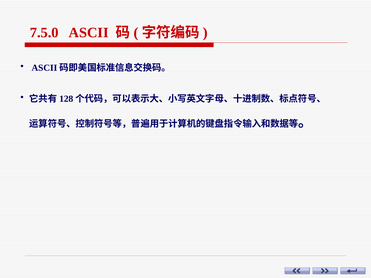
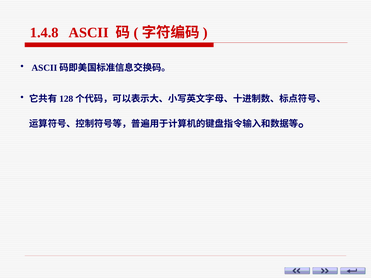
7.5.0: 7.5.0 -> 1.4.8 (44, 33)
